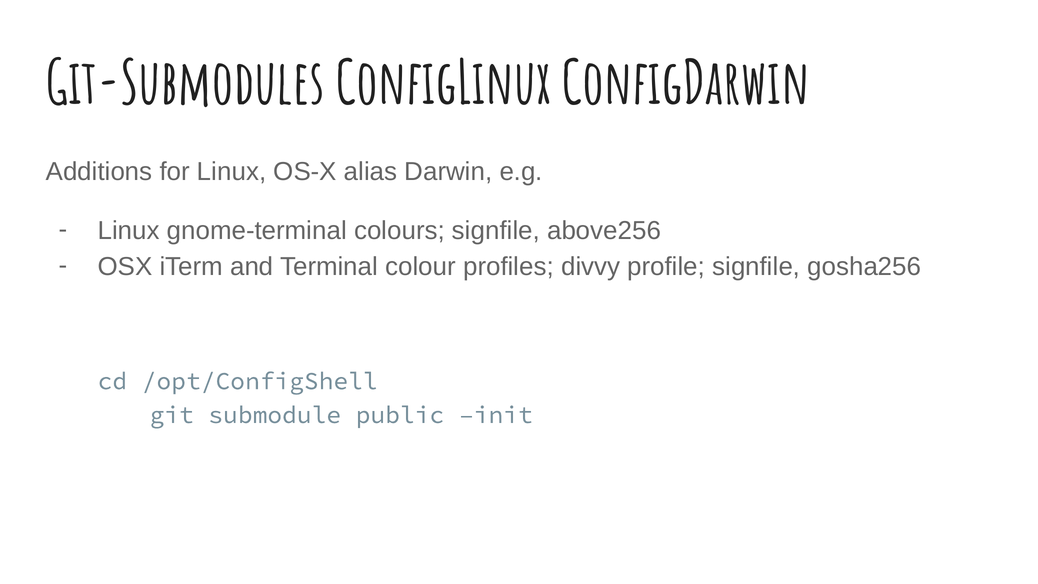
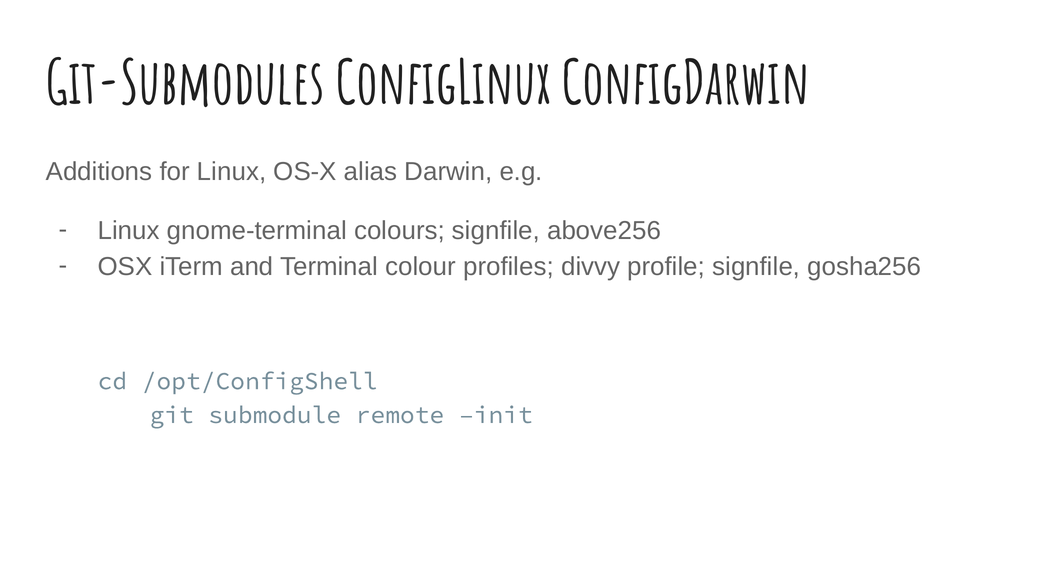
public: public -> remote (400, 415)
